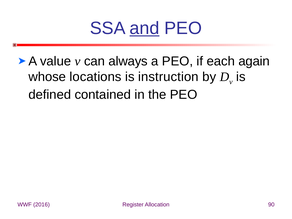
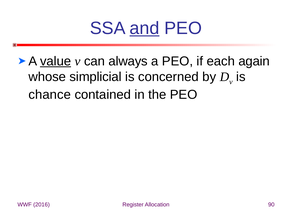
value underline: none -> present (56, 61)
locations: locations -> simplicial (96, 77)
instruction: instruction -> concerned (168, 77)
defined: defined -> chance (50, 95)
